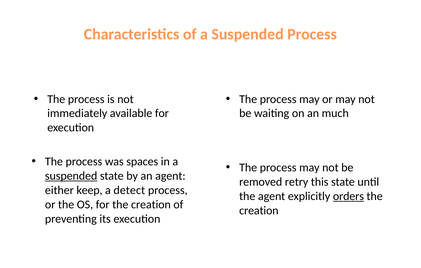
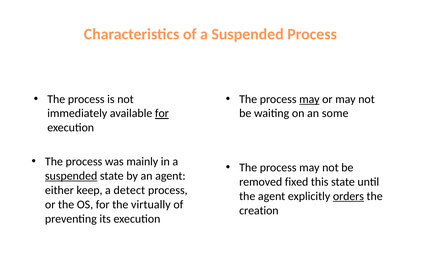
may underline: none -> present (309, 99)
for underline: none -> present (162, 113)
much: much -> some (335, 113)
spaces: spaces -> mainly (142, 161)
retry: retry -> fixed (297, 181)
for the creation: creation -> virtually (151, 204)
